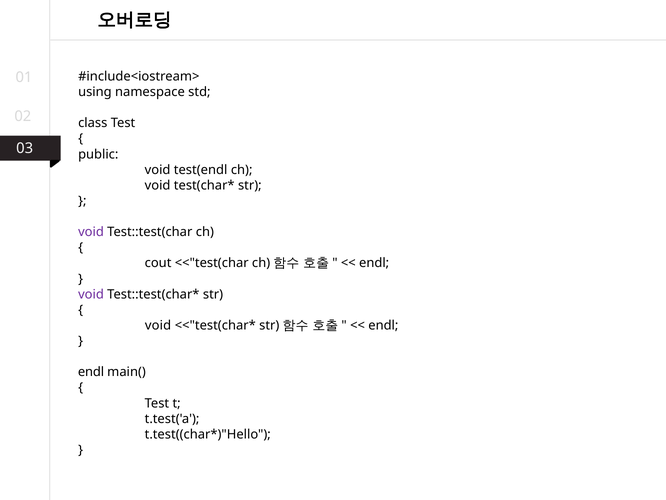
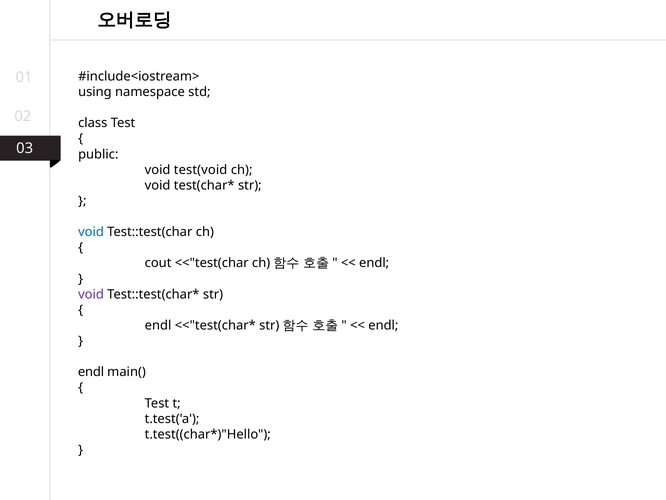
test(endl: test(endl -> test(void (201, 170)
void colour: purple -> blue (91, 232)
void: void -> endl (158, 325)
